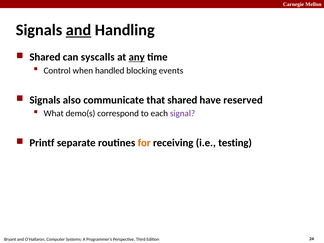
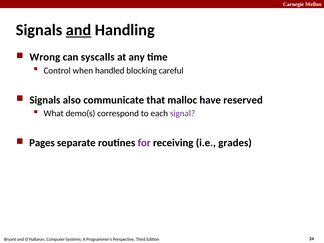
Shared: Shared -> Wrong (45, 57)
any underline: present -> none (137, 57)
events: events -> careful (171, 71)
that shared: shared -> malloc (182, 100)
Printf: Printf -> Pages (42, 143)
for colour: orange -> purple (144, 143)
testing: testing -> grades (235, 143)
